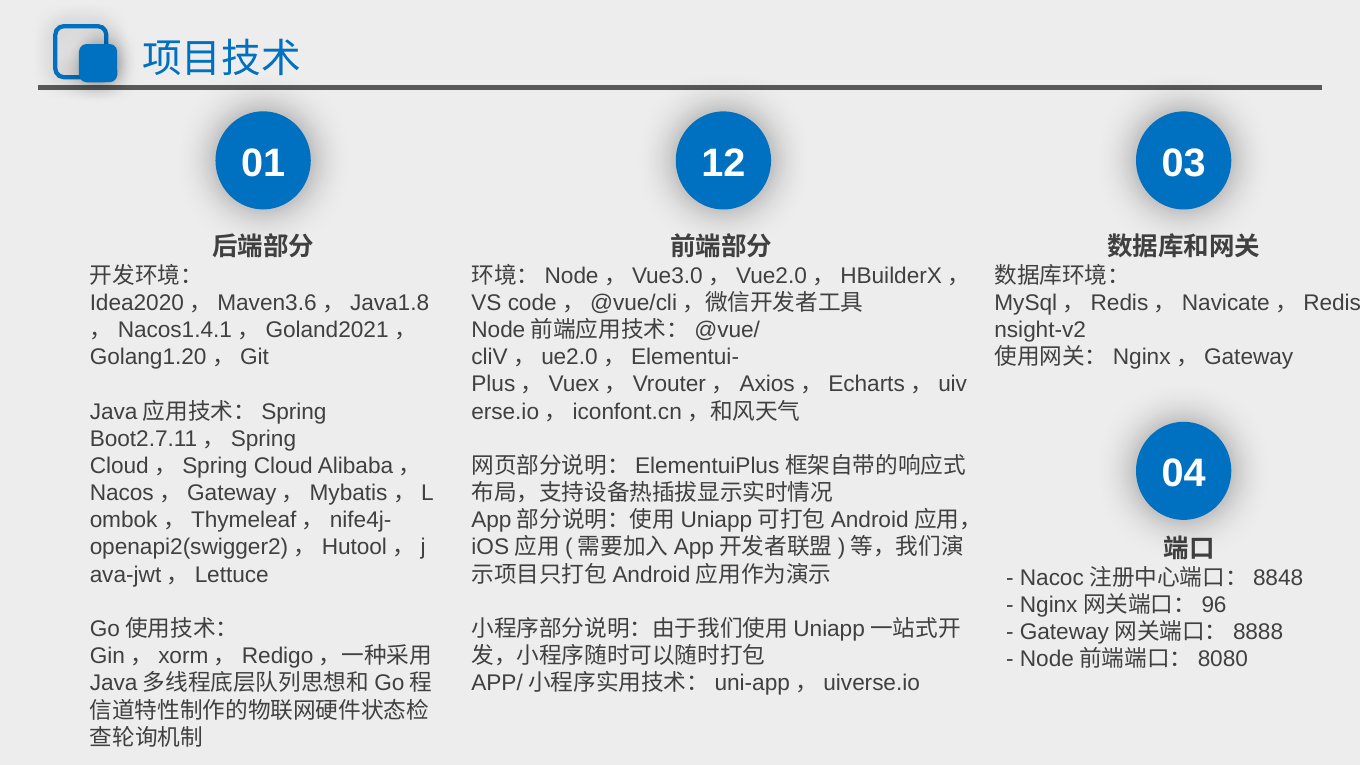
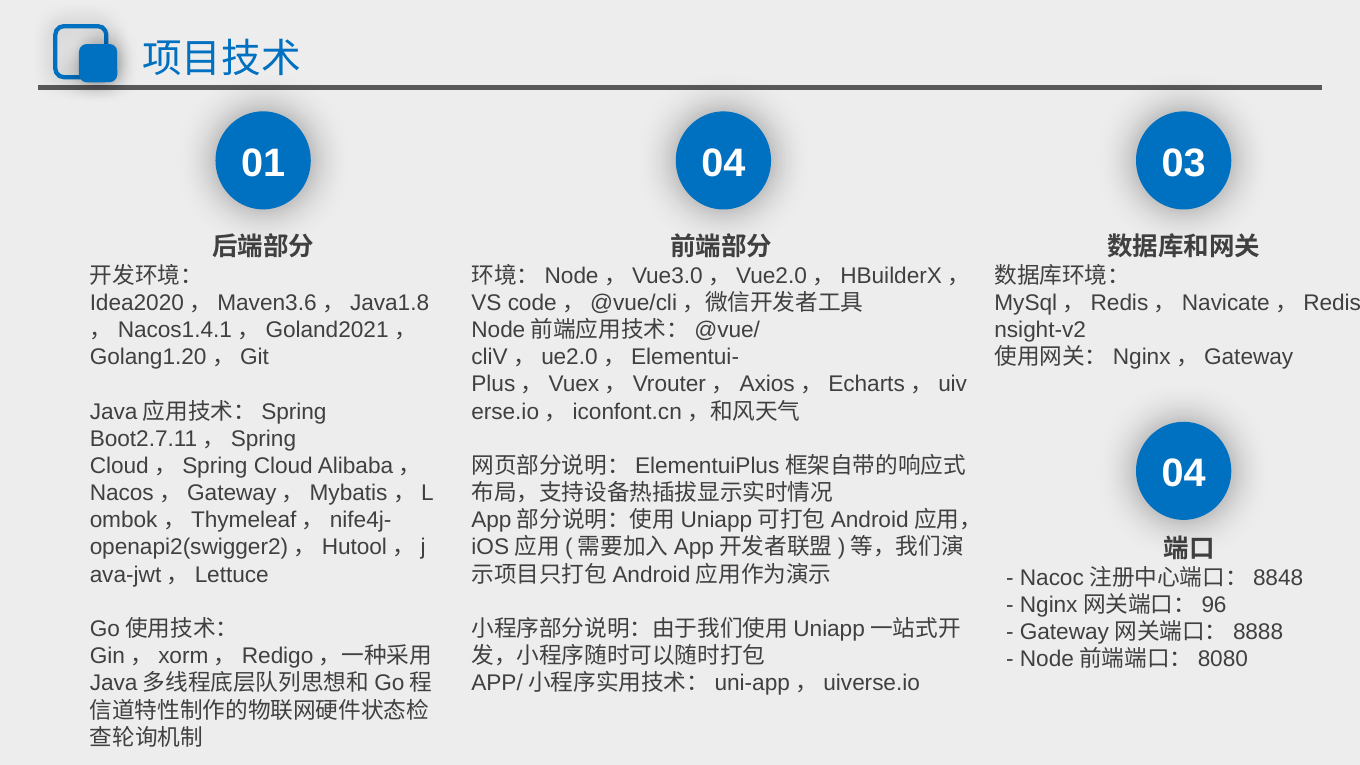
01 12: 12 -> 04 (723, 163)
